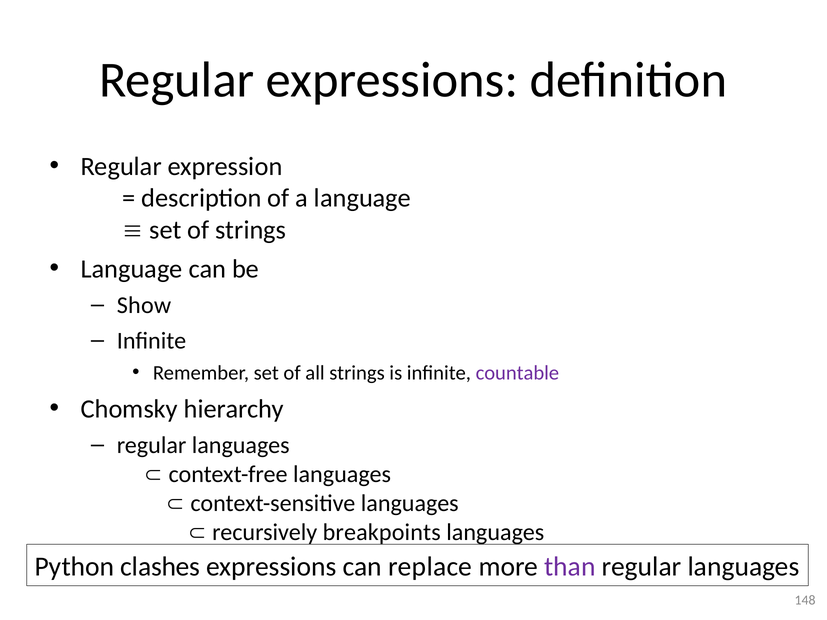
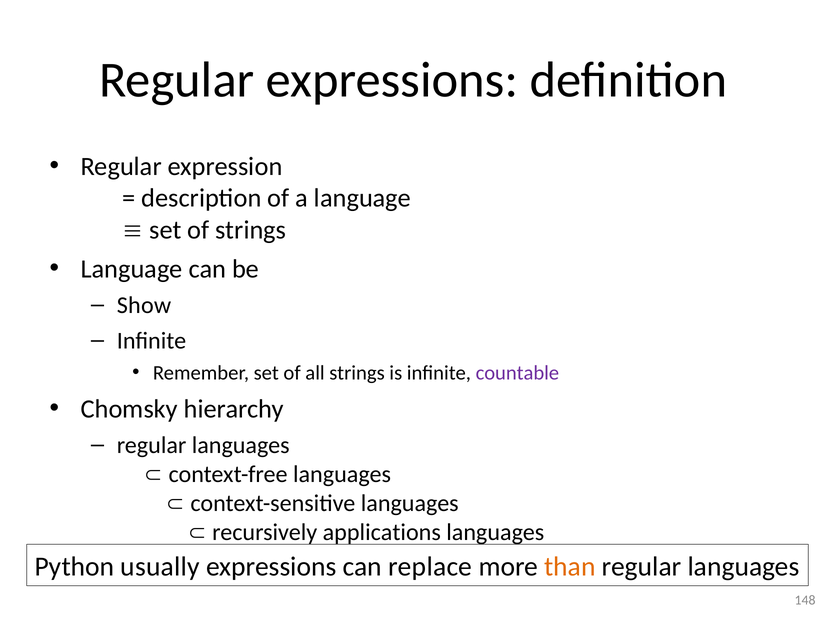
breakpoints: breakpoints -> applications (382, 533)
clashes: clashes -> usually (160, 567)
than colour: purple -> orange (570, 567)
